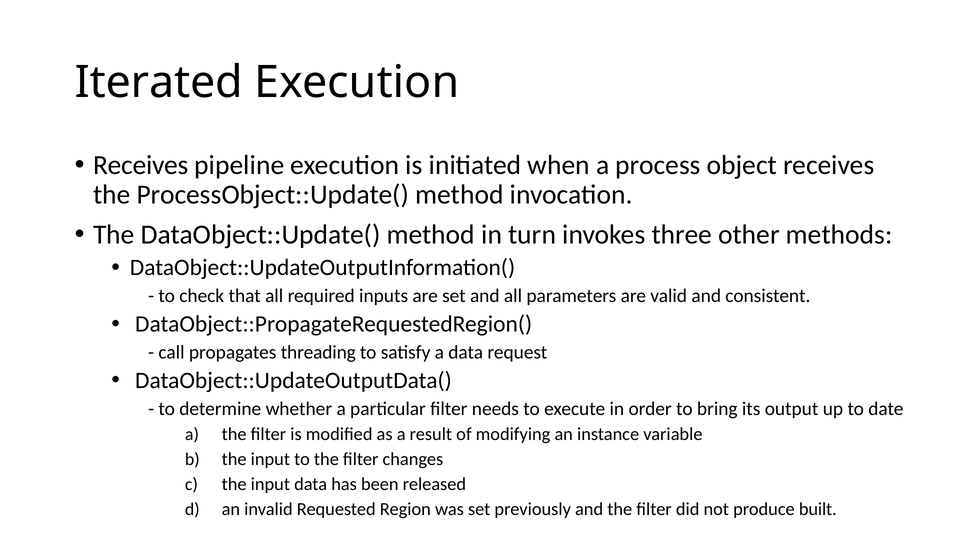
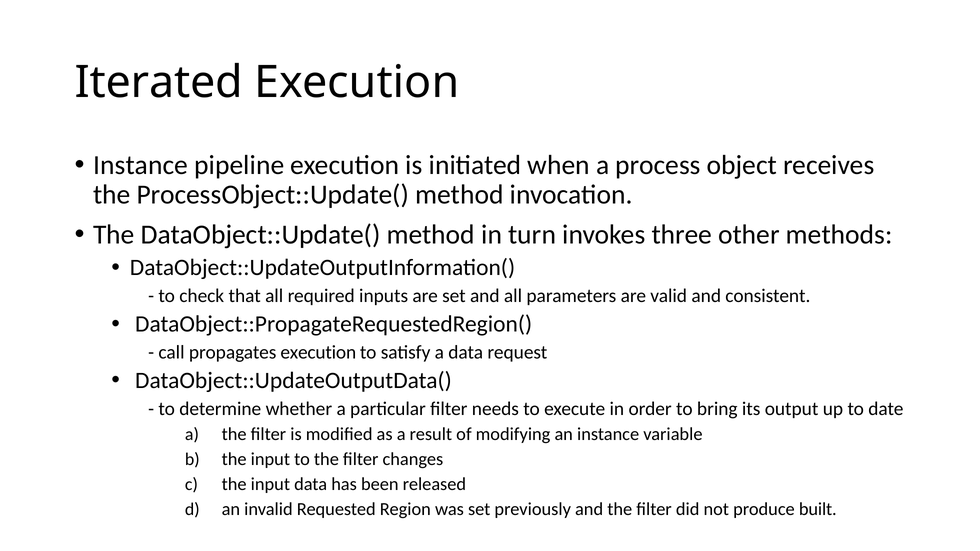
Receives: Receives -> Instance (141, 165)
propagates threading: threading -> execution (318, 352)
